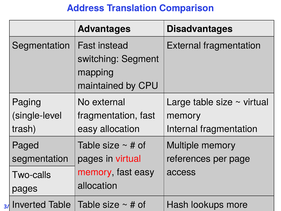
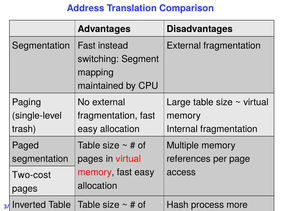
Two-calls: Two-calls -> Two-cost (32, 175)
lookups: lookups -> process (208, 205)
